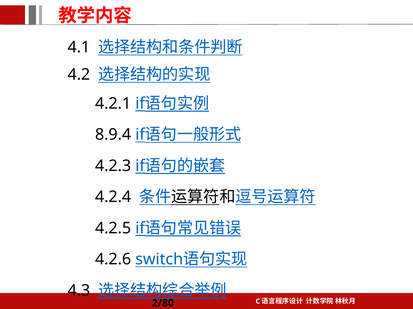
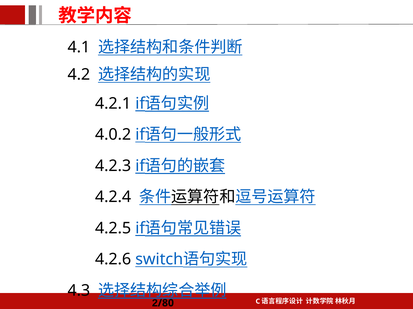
8.9.4: 8.9.4 -> 4.0.2 (113, 135)
